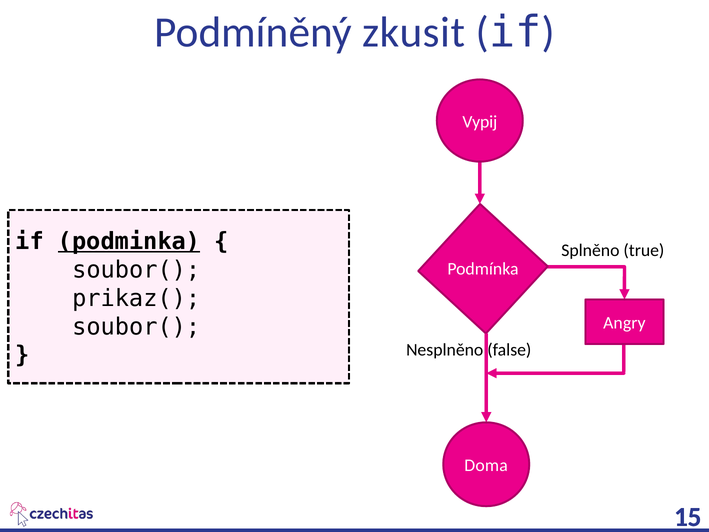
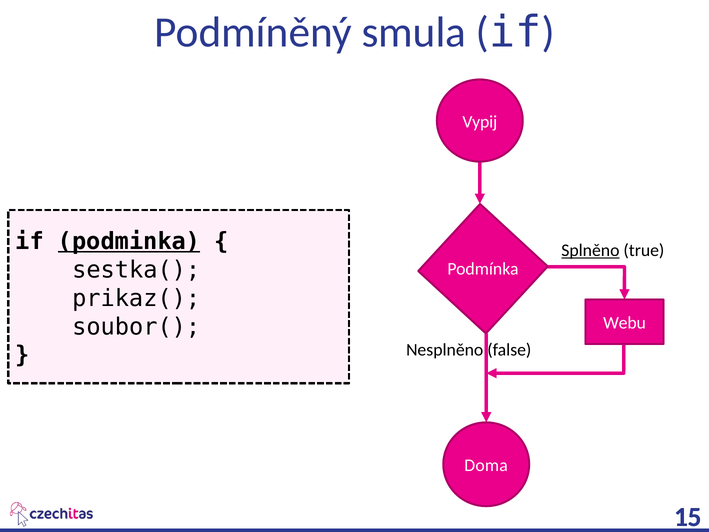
zkusit: zkusit -> smula (414, 33)
Splněno underline: none -> present (590, 250)
soubor(: soubor( -> sestka( (136, 270)
Angry: Angry -> Webu (624, 323)
